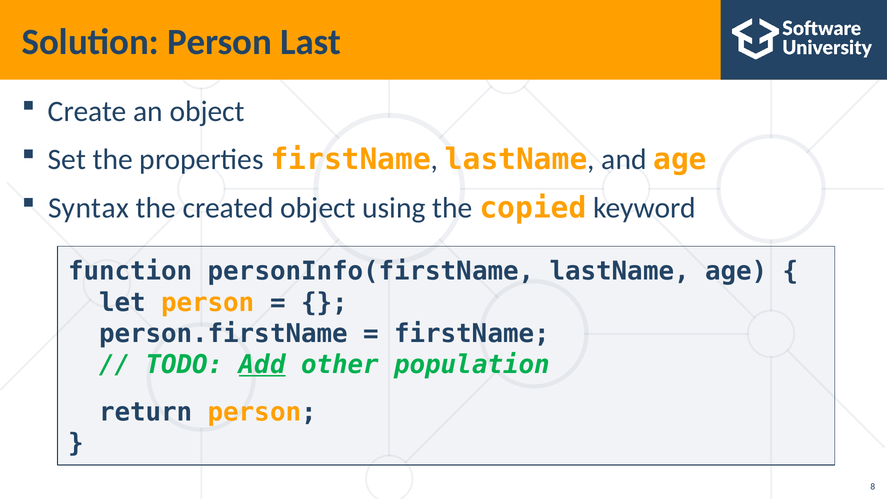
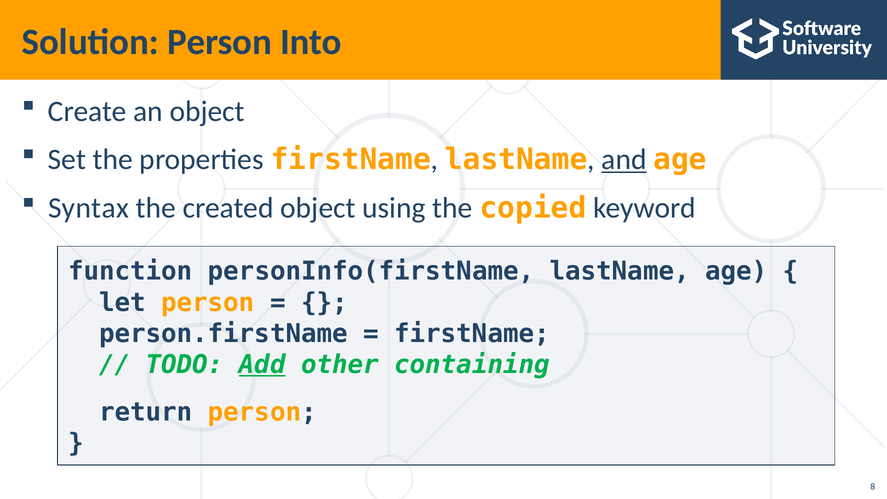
Last: Last -> Into (311, 42)
and underline: none -> present (624, 160)
population: population -> containing (472, 365)
